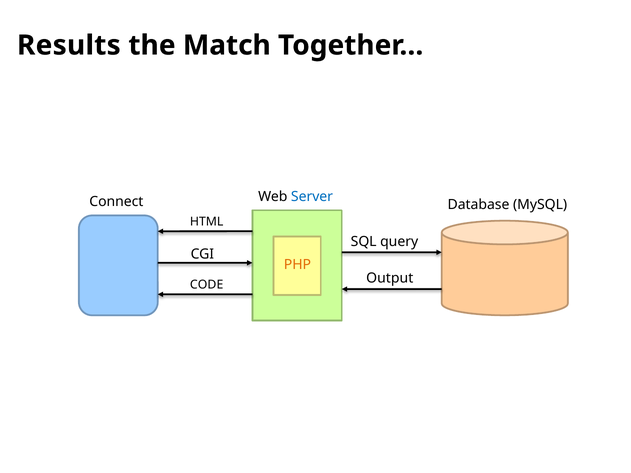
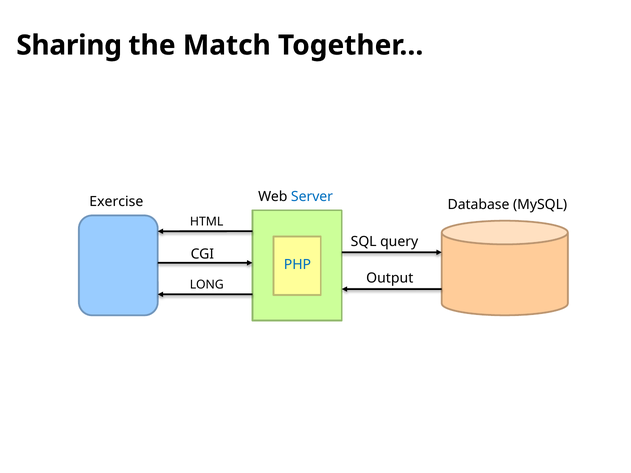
Results: Results -> Sharing (69, 45)
Connect: Connect -> Exercise (116, 202)
PHP colour: orange -> blue (297, 265)
CODE: CODE -> LONG (207, 285)
